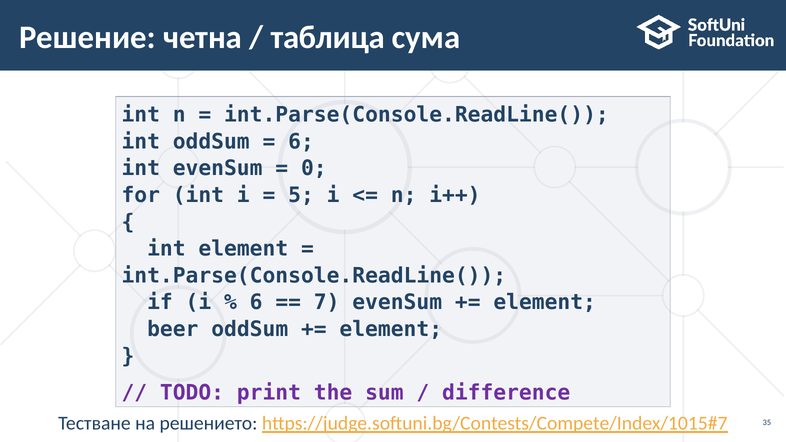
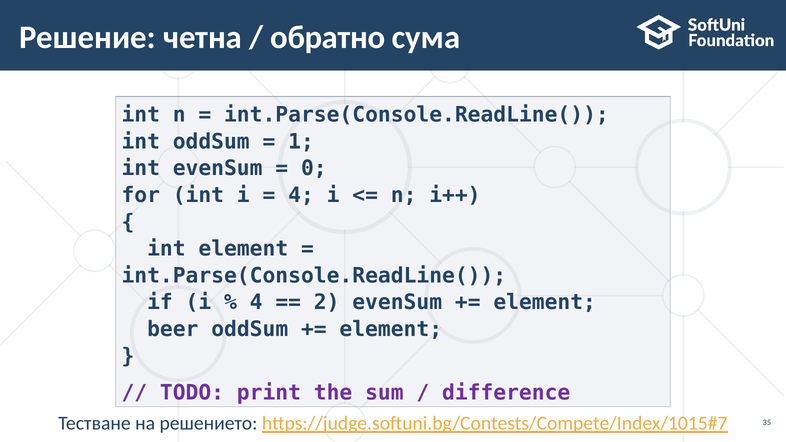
таблица: таблица -> обратно (328, 37)
6: 6 -> 1 (301, 142)
5: 5 -> 4 (301, 195)
6: 6 -> 4 (256, 303)
7: 7 -> 2 (327, 303)
